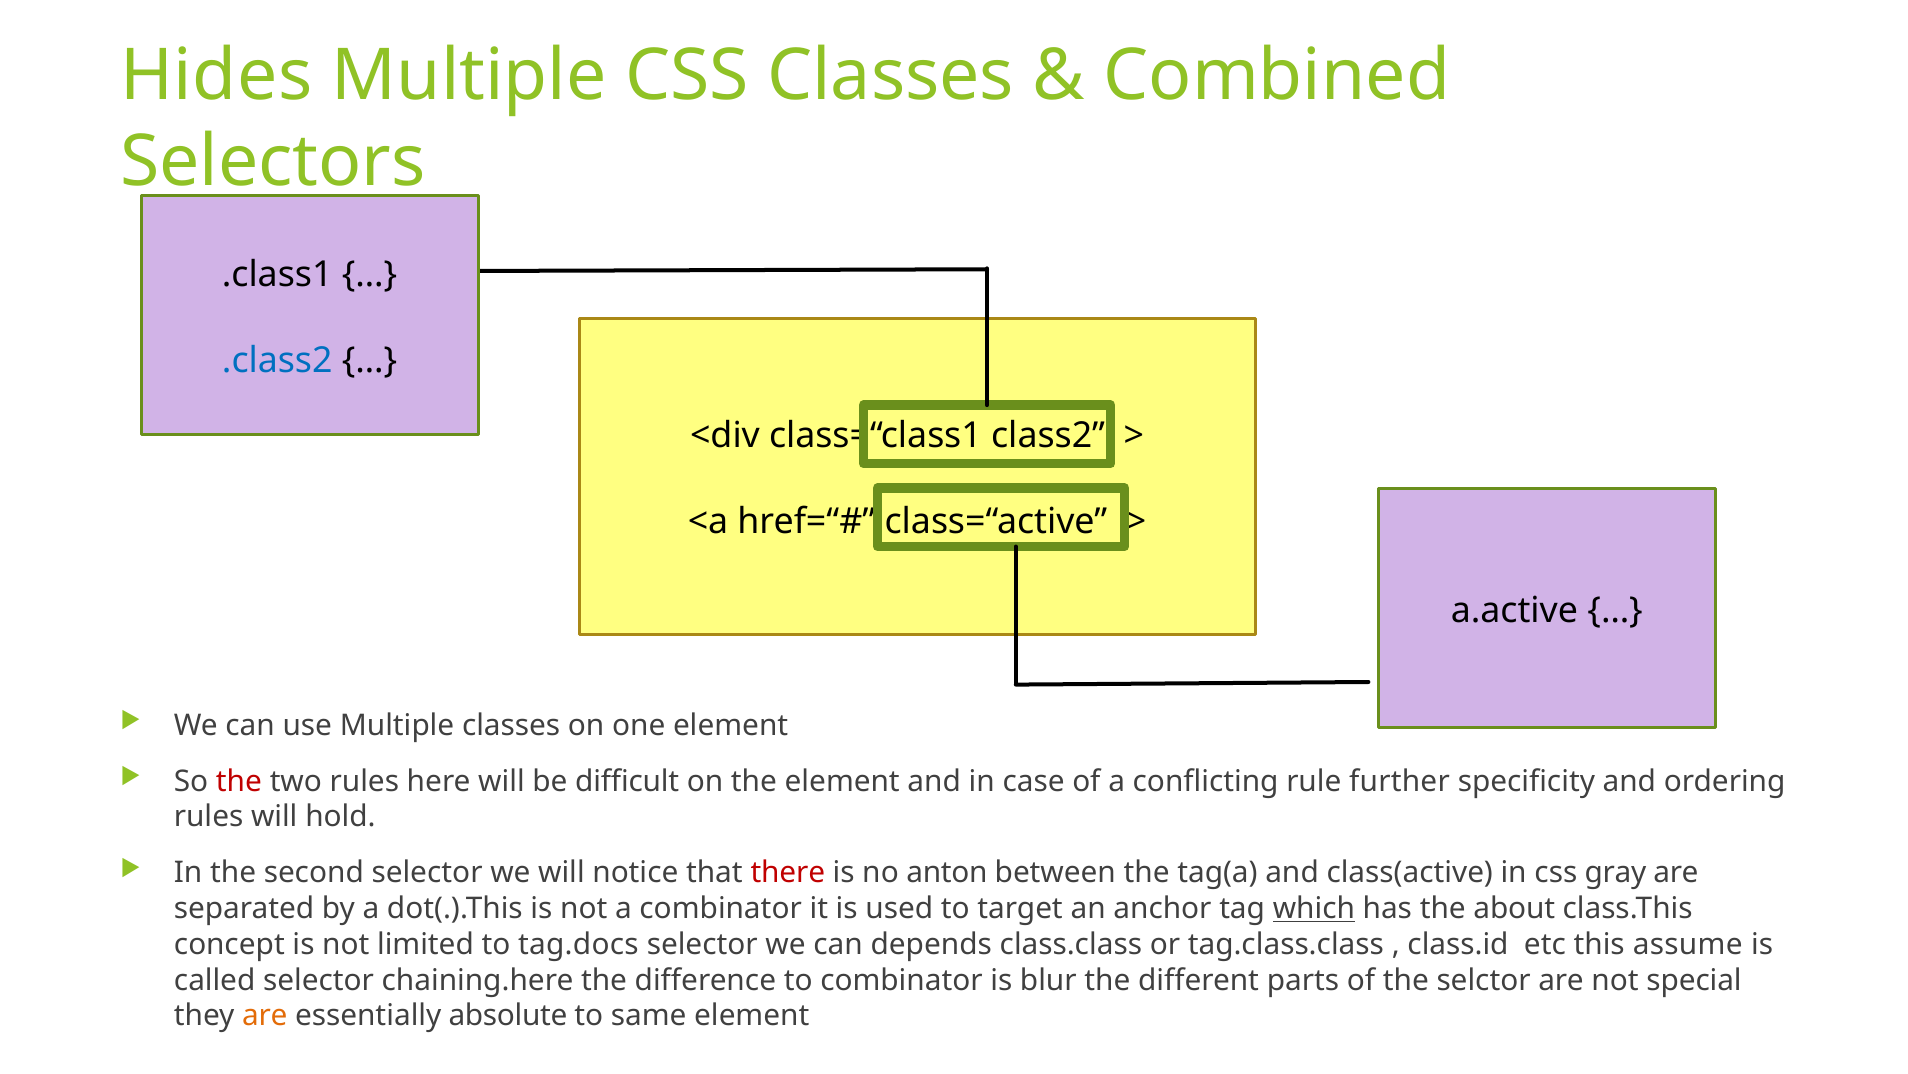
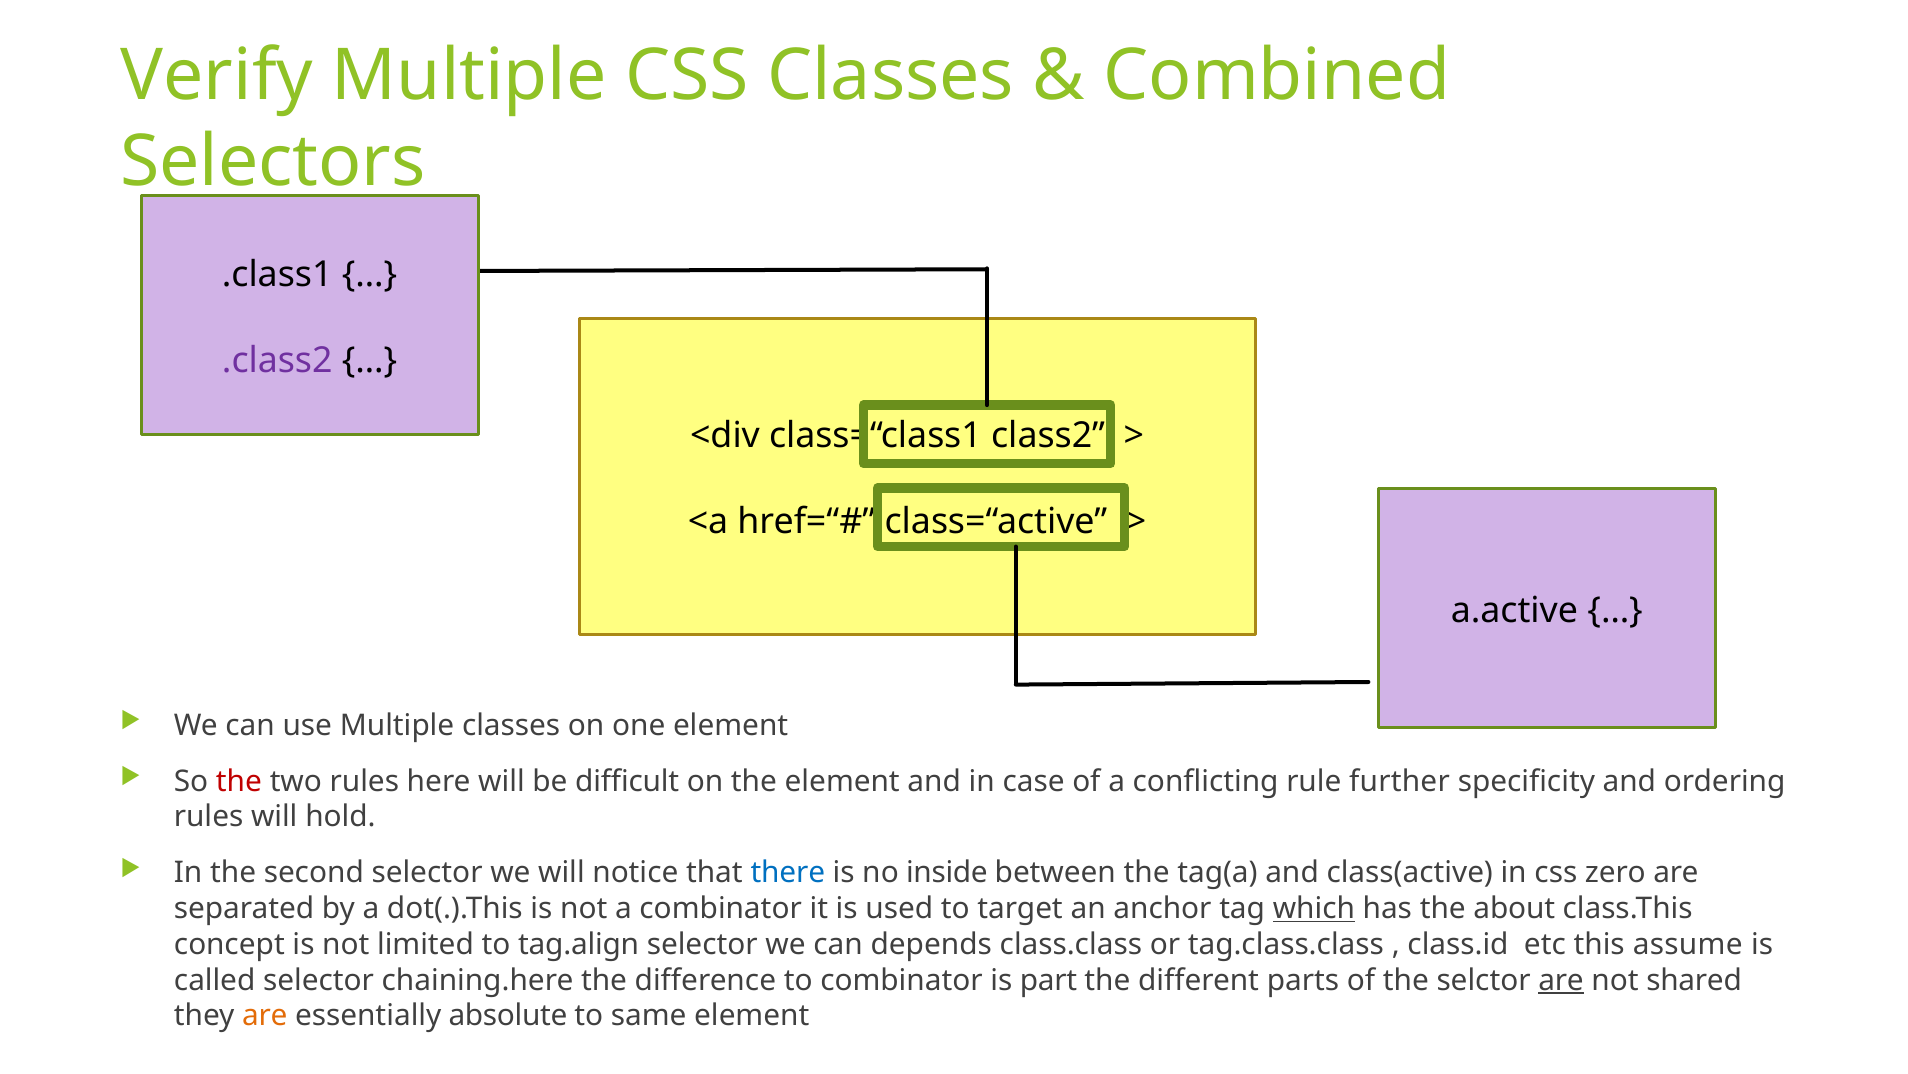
Hides: Hides -> Verify (217, 76)
.class2 colour: blue -> purple (277, 360)
there colour: red -> blue (788, 872)
anton: anton -> inside (947, 872)
gray: gray -> zero (1615, 872)
tag.docs: tag.docs -> tag.align (579, 944)
blur: blur -> part (1048, 980)
are underline: none -> present (1561, 980)
special: special -> shared (1694, 980)
